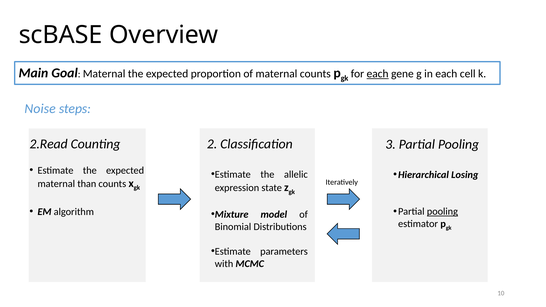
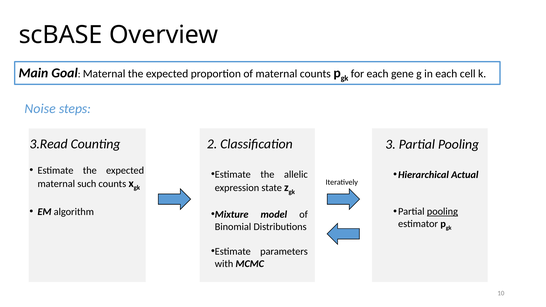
each underline: present -> none (378, 74)
2.Read: 2.Read -> 3.Read (49, 144)
Losing: Losing -> Actual (465, 175)
than: than -> such (87, 184)
